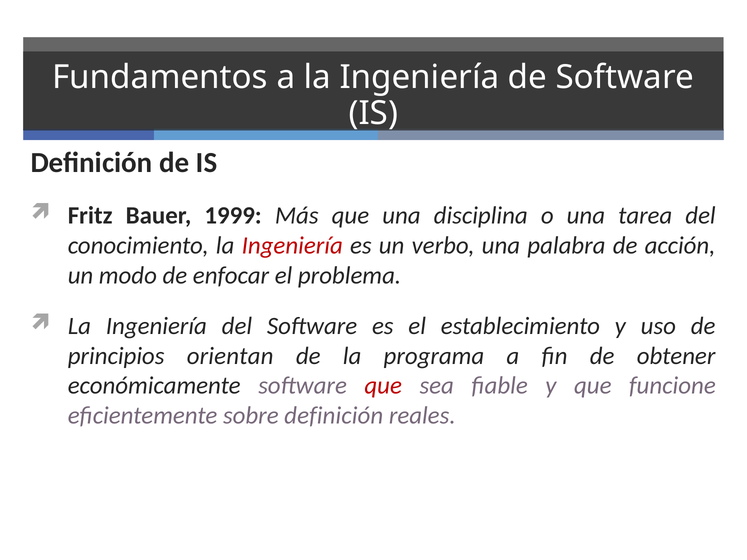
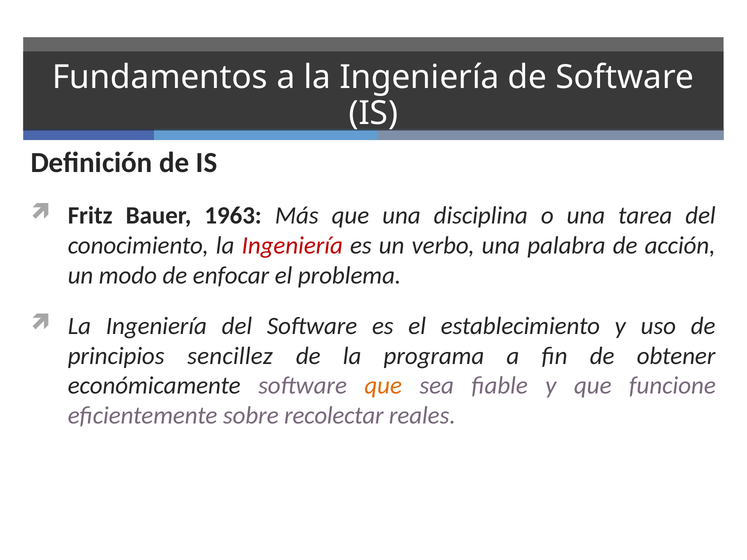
1999: 1999 -> 1963 (233, 216)
orientan: orientan -> sencillez (230, 356)
que colour: red -> orange (383, 386)
sobre definición: definición -> recolectar (334, 416)
